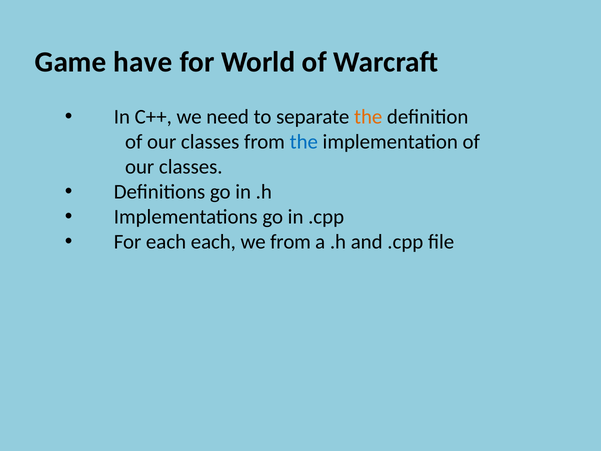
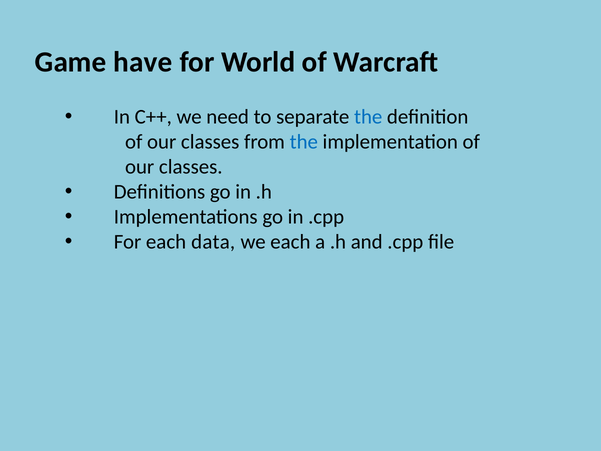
the colour: orange -> blue (368, 117)
each each: each -> data (213, 242)
we from: from -> each (290, 242)
